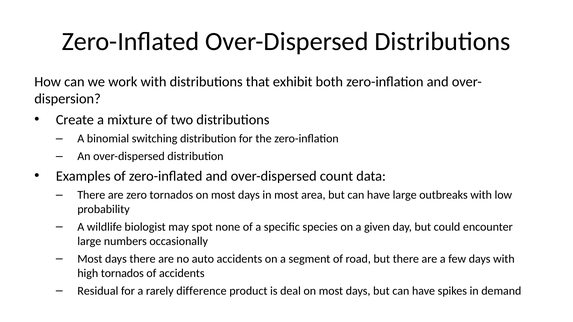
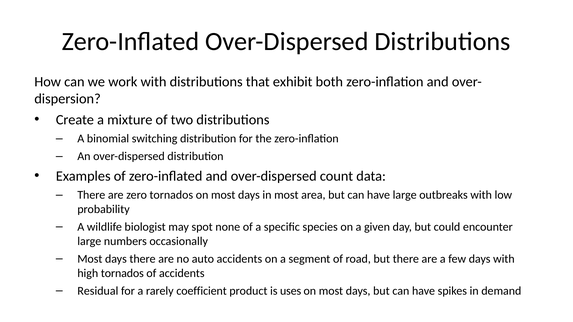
difference: difference -> coefficient (202, 291)
deal: deal -> uses (291, 291)
